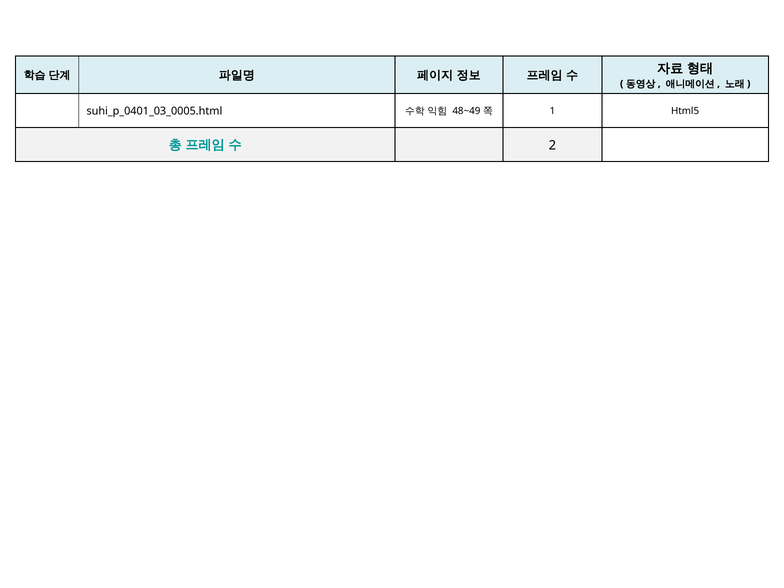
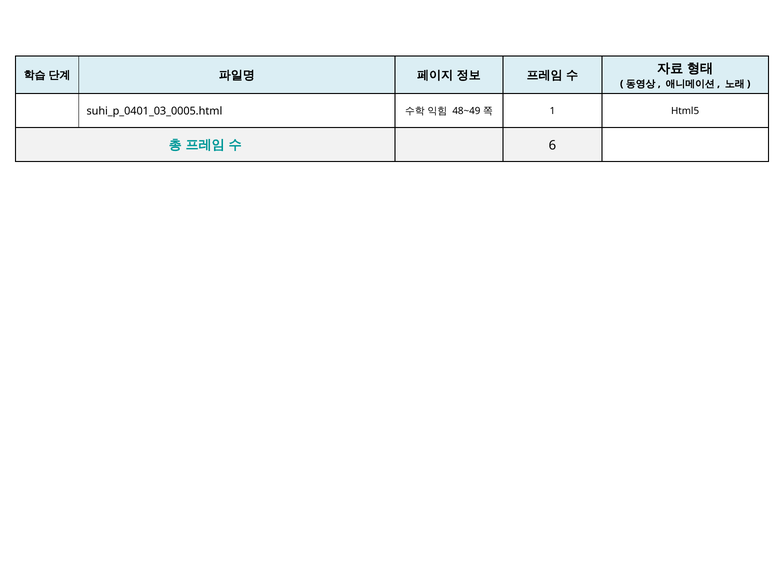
2: 2 -> 6 (552, 145)
